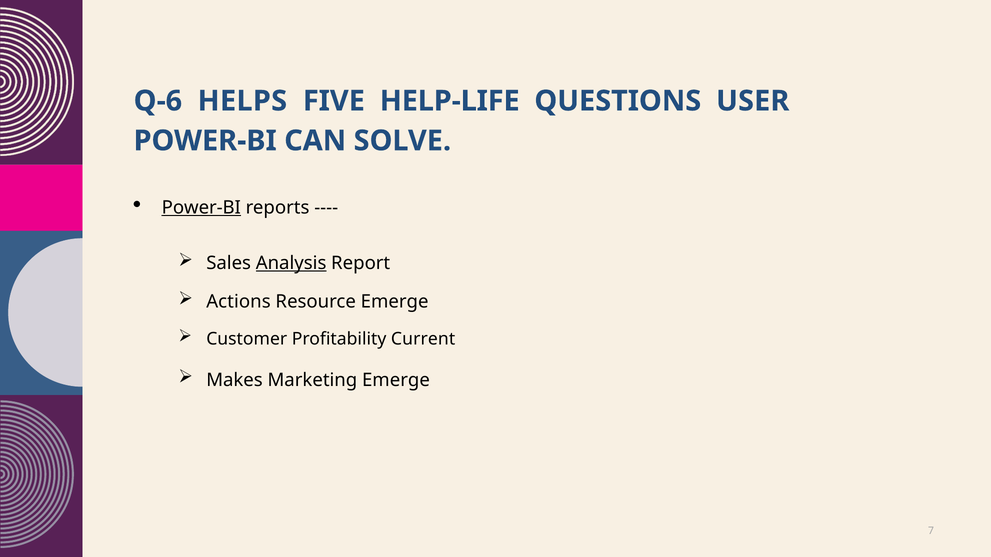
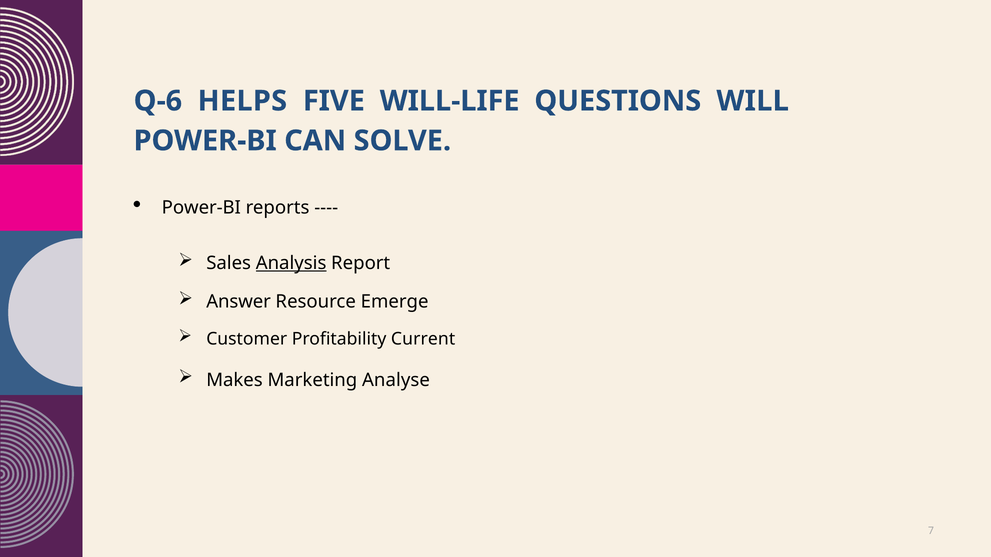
HELP-LIFE: HELP-LIFE -> WILL-LIFE (450, 101)
USER: USER -> WILL (753, 101)
Power-BI underline: present -> none (201, 208)
Actions: Actions -> Answer (239, 302)
Marketing Emerge: Emerge -> Analyse (396, 380)
